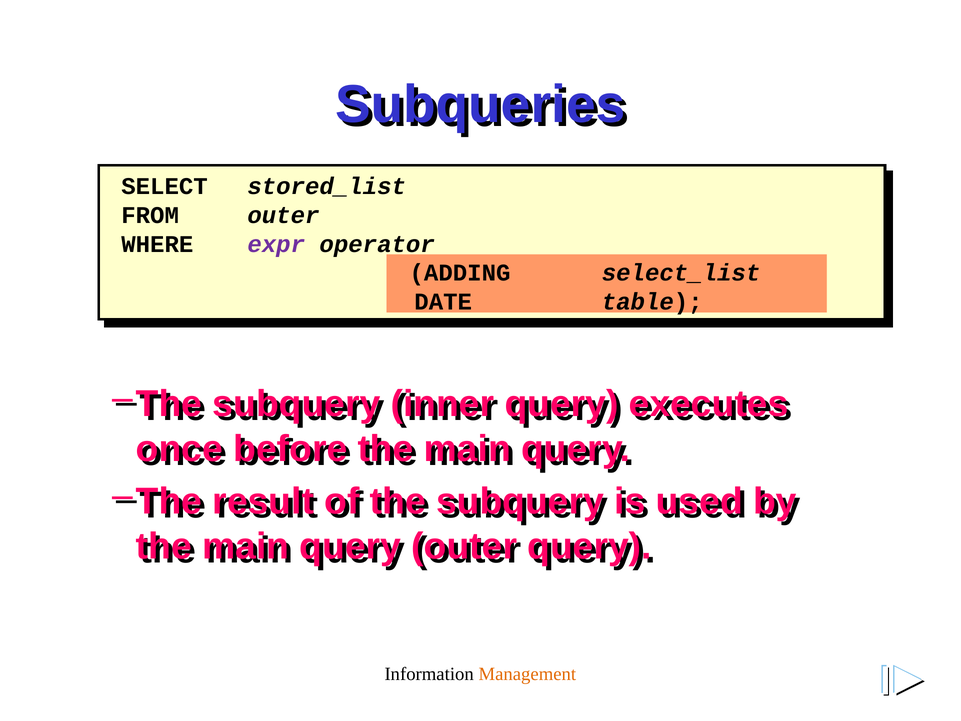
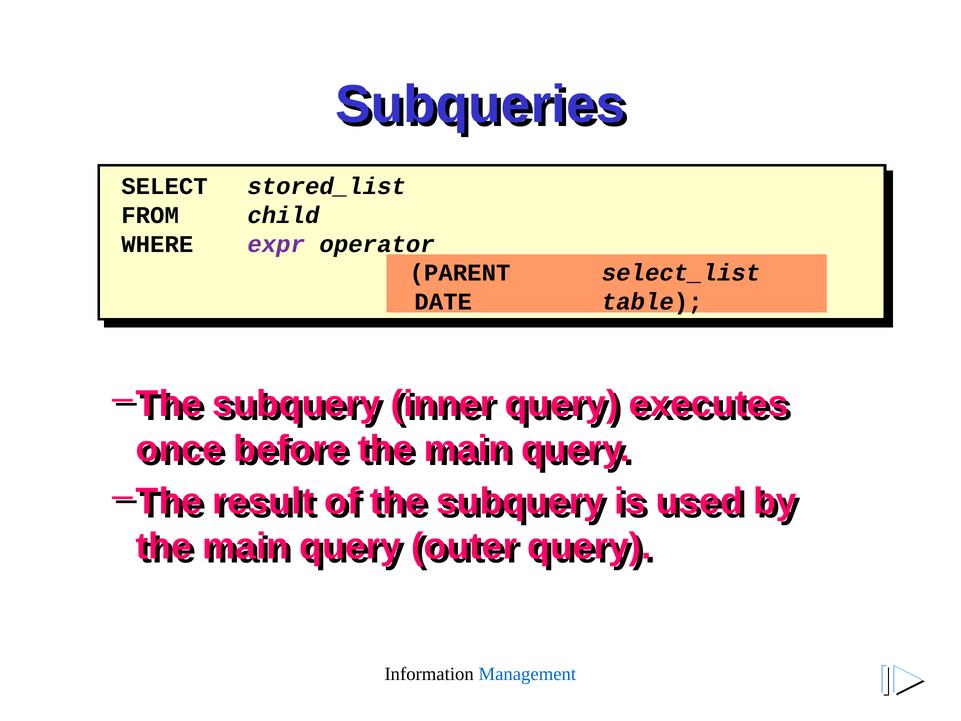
FROM outer: outer -> child (283, 215)
ADDING: ADDING -> PARENT (460, 273)
Management colour: orange -> blue (527, 674)
